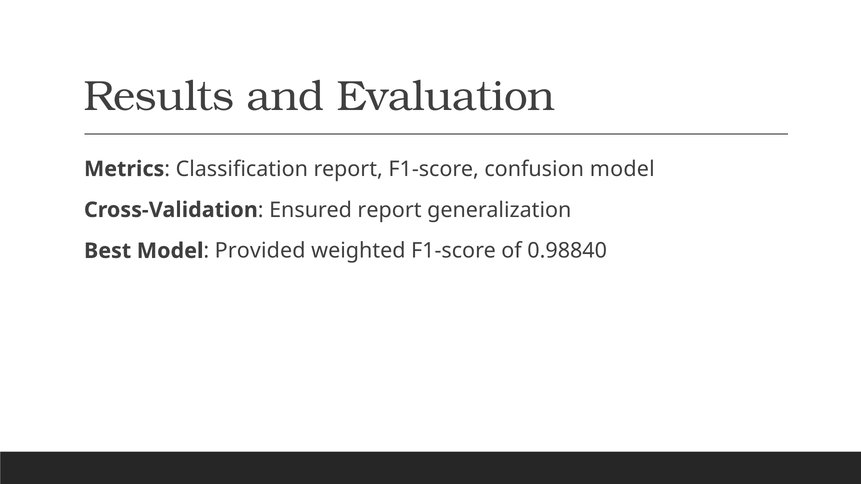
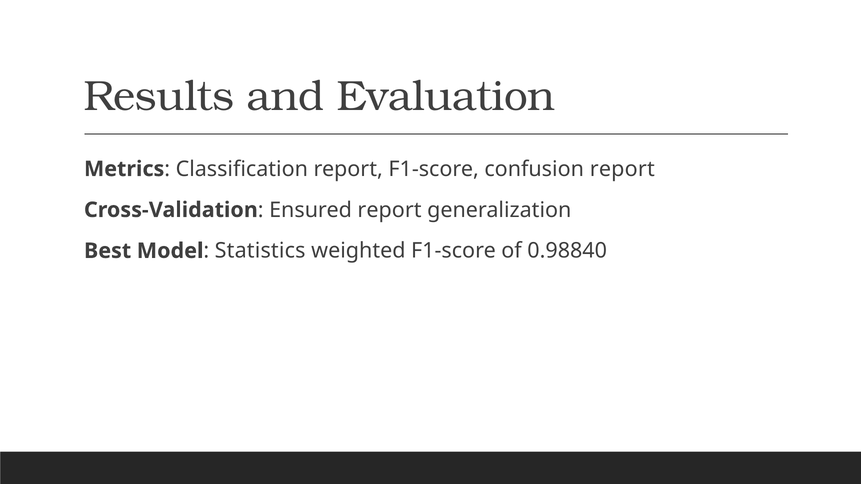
confusion model: model -> report (622, 169)
Provided: Provided -> Statistics (260, 251)
